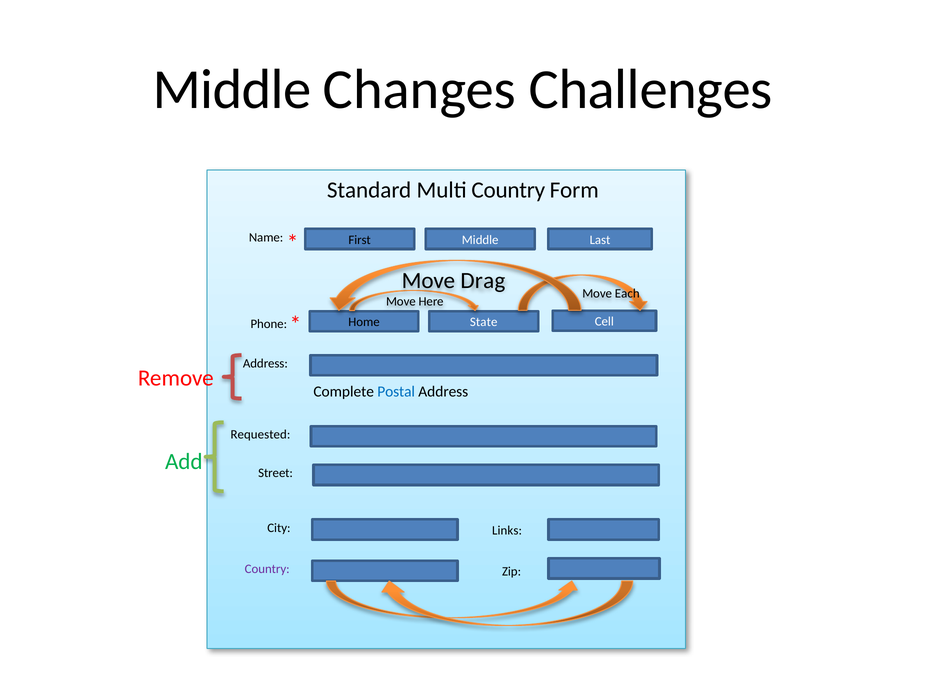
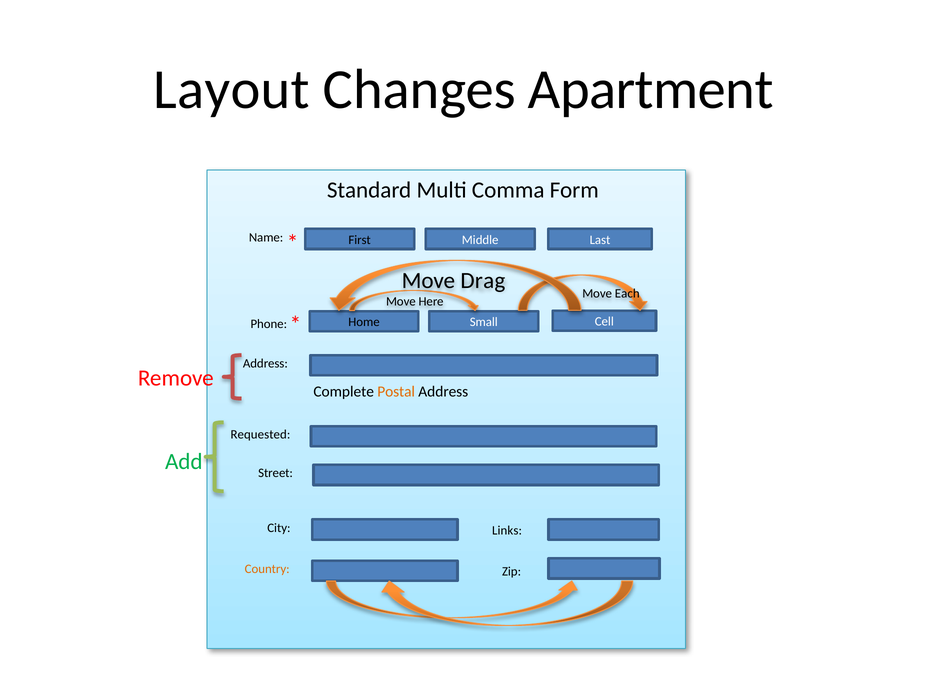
Middle: Middle -> Layout (232, 90)
Challenges: Challenges -> Apartment (651, 90)
Multi Country: Country -> Comma (508, 190)
State: State -> Small (484, 322)
Postal colour: blue -> orange (396, 391)
Country colour: purple -> orange (267, 569)
